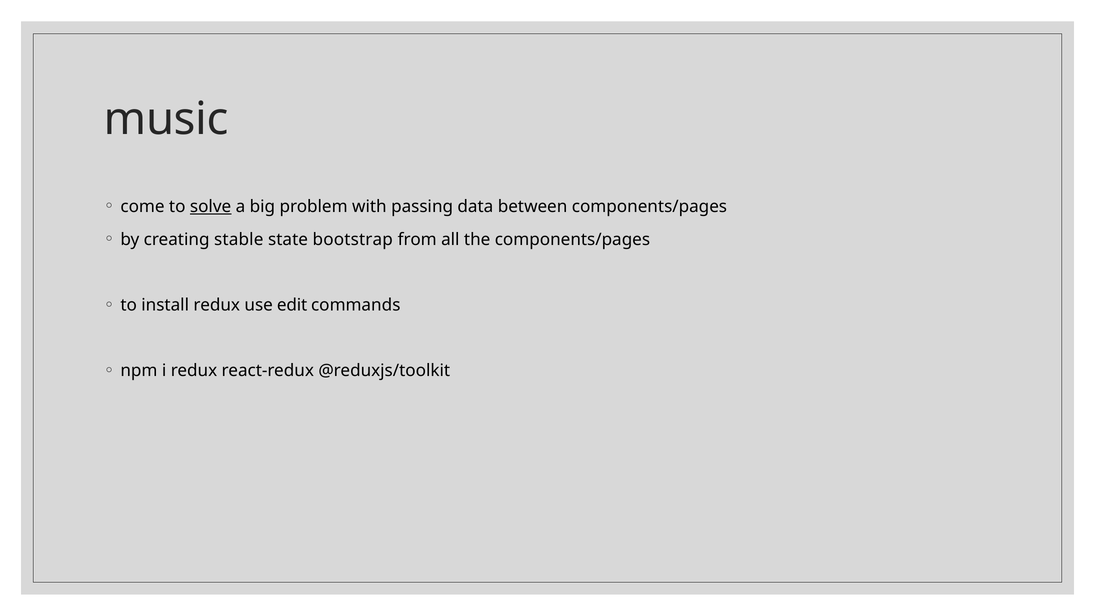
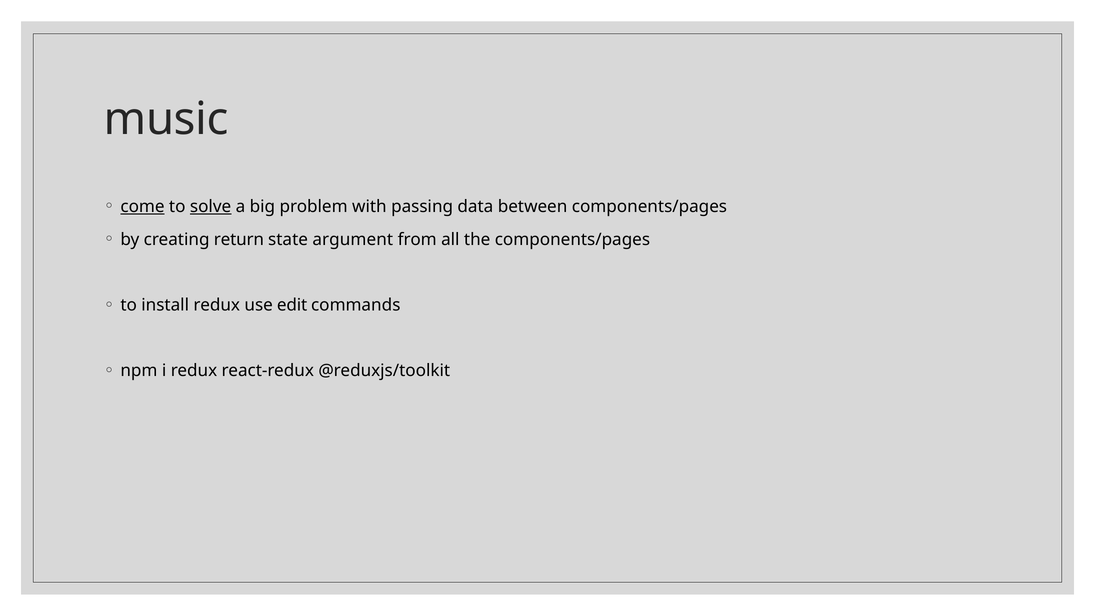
come underline: none -> present (143, 206)
stable: stable -> return (239, 239)
bootstrap: bootstrap -> argument (353, 239)
